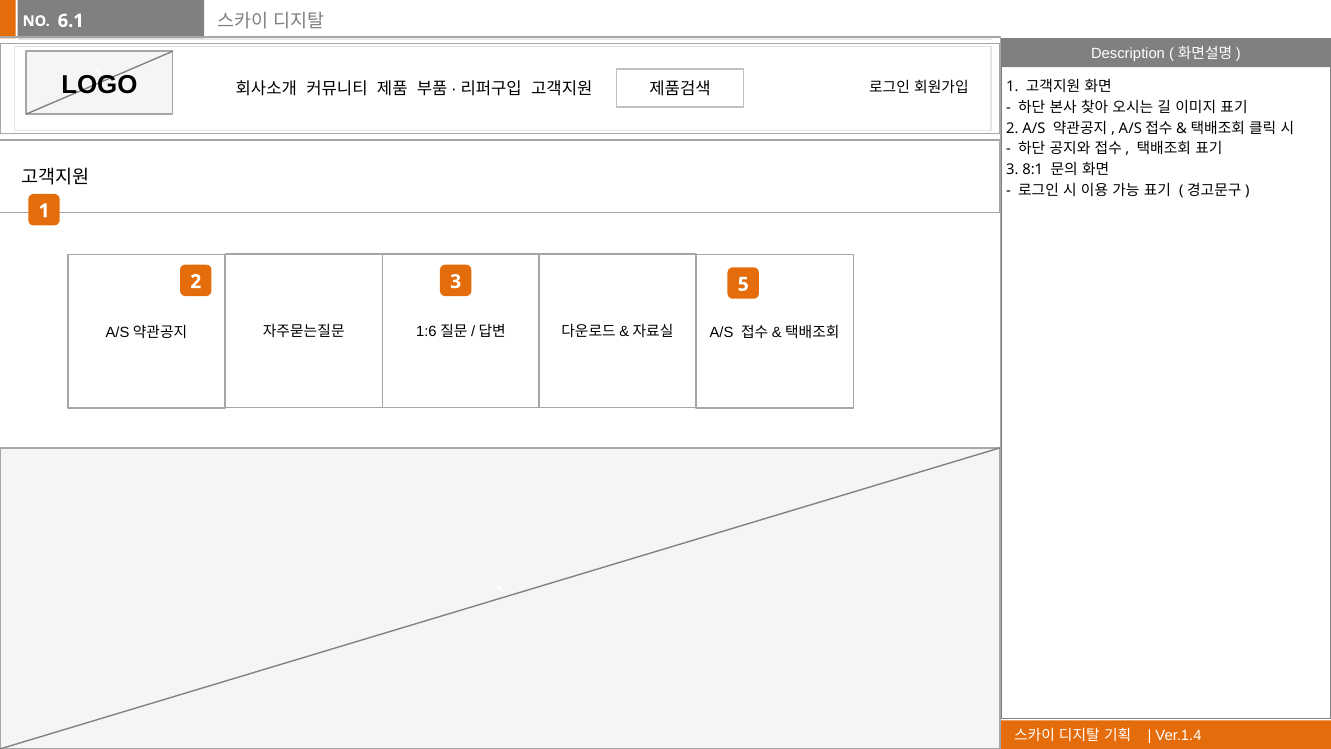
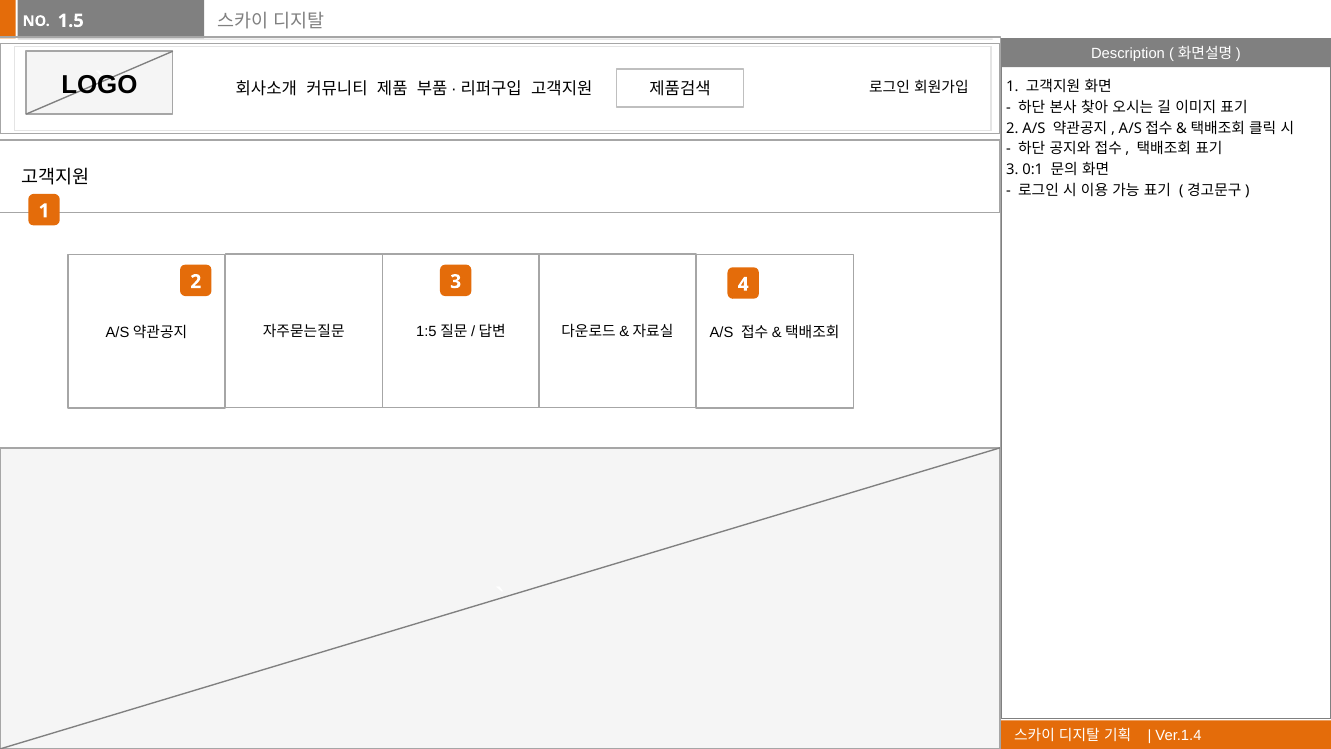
6.1: 6.1 -> 1.5 (71, 21)
8:1: 8:1 -> 0:1 (1033, 169)
5: 5 -> 4 (743, 284)
1:6: 1:6 -> 1:5 (426, 332)
